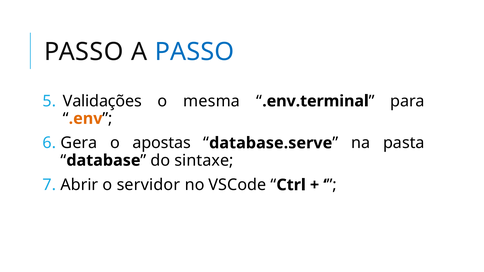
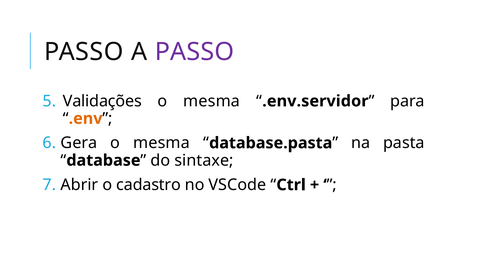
PASSO colour: blue -> purple (194, 52)
.env.terminal: .env.terminal -> .env.servidor (315, 101)
apostas: apostas -> mesma (162, 143)
database.serve: database.serve -> database.pasta (271, 143)
servidor: servidor -> cadastro (149, 185)
